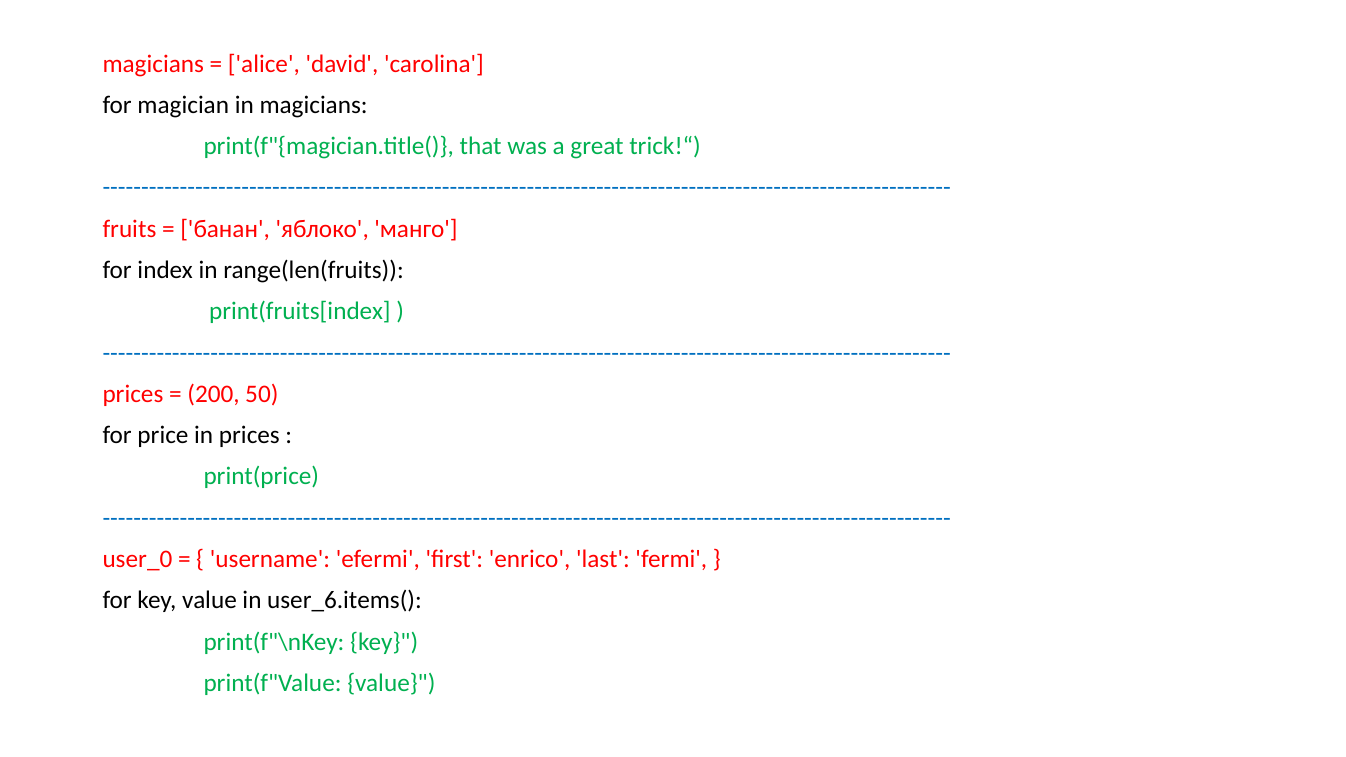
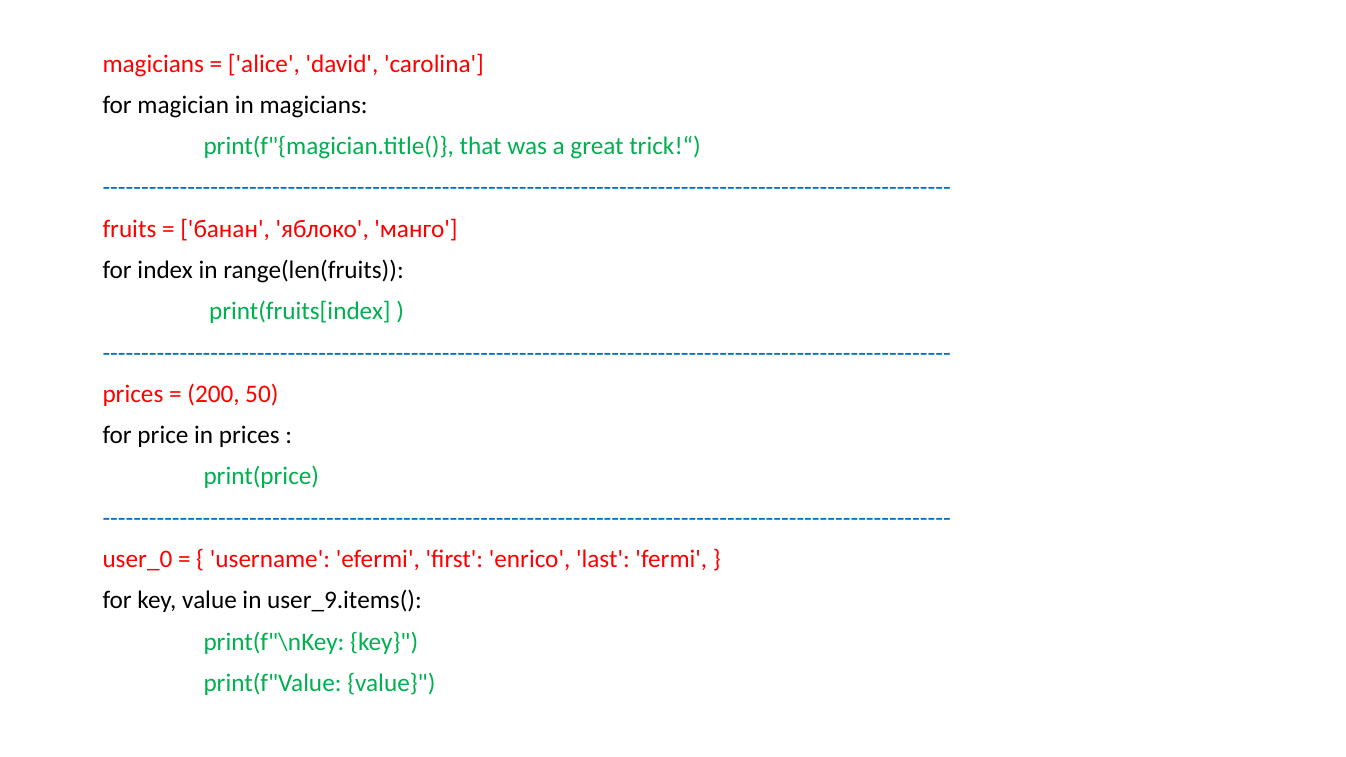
user_6.items(: user_6.items( -> user_9.items( (345, 601)
